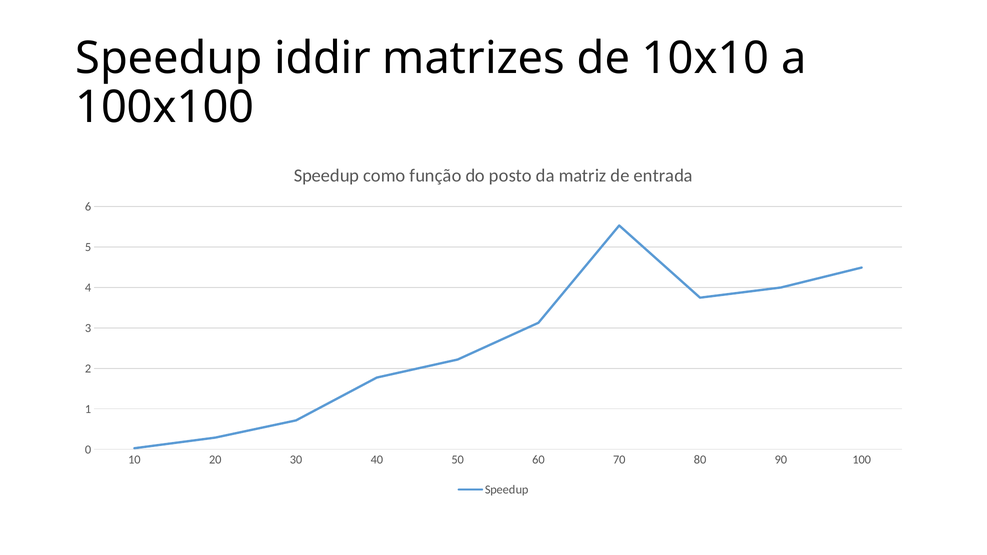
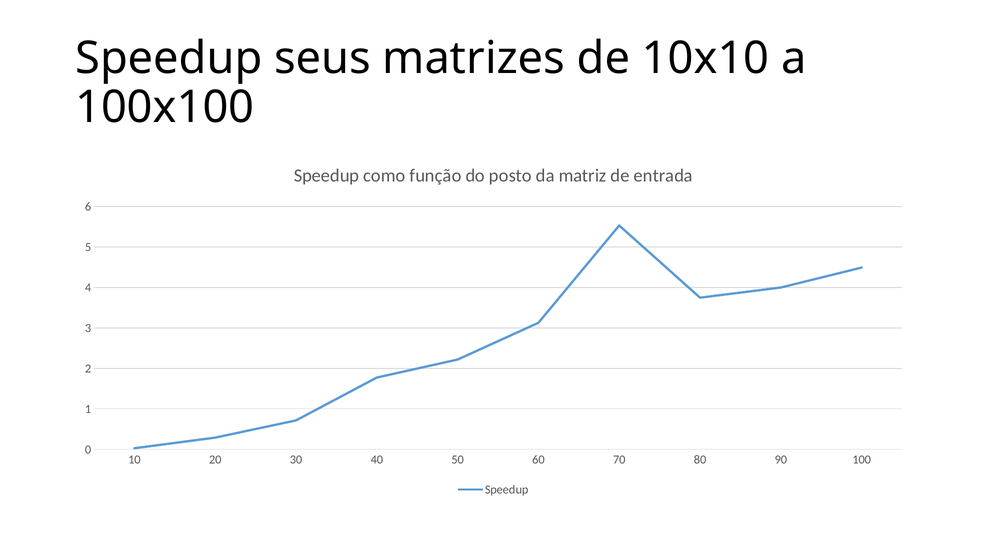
iddir: iddir -> seus (322, 58)
